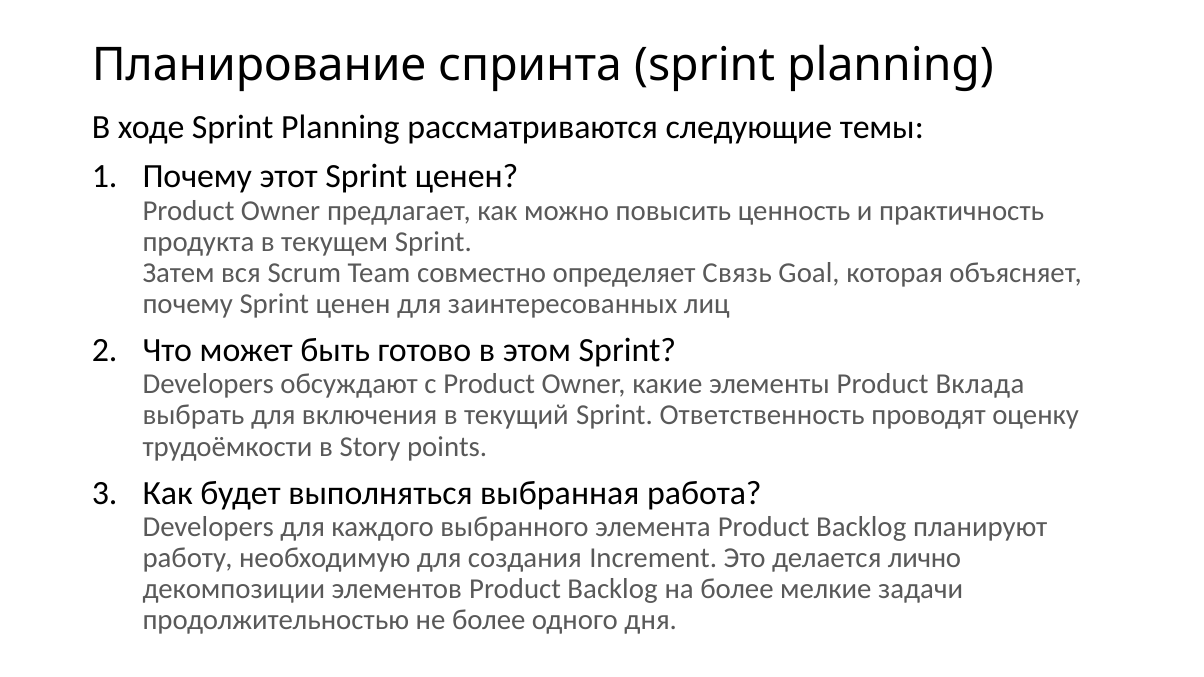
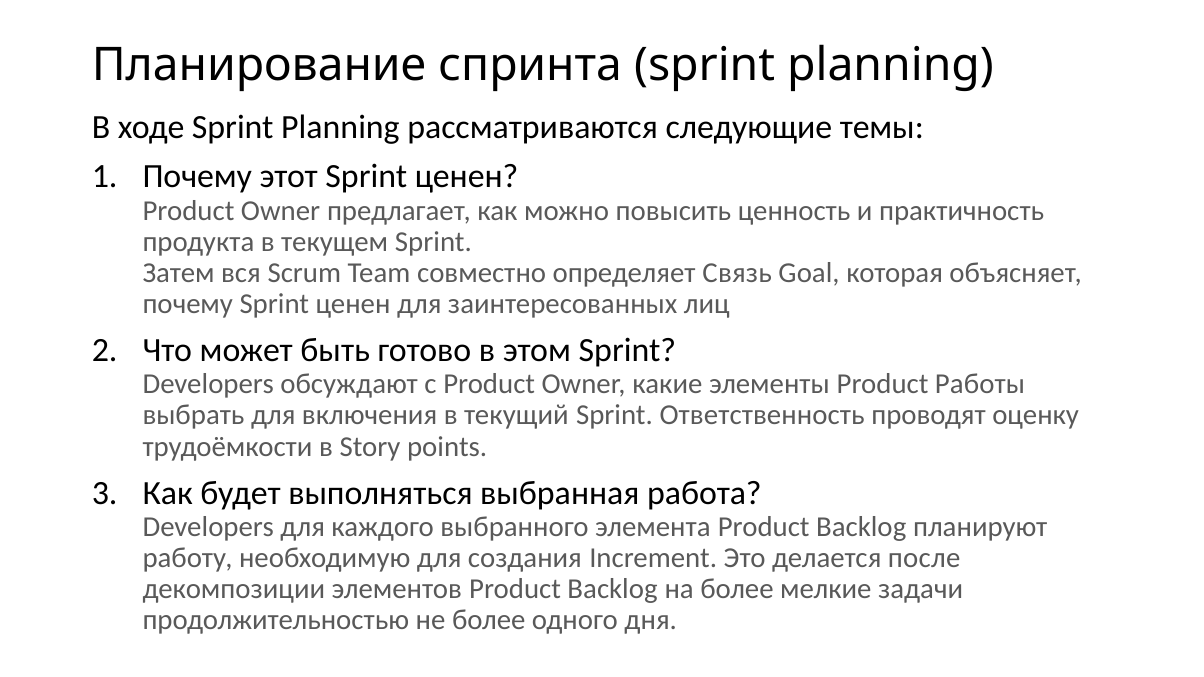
Вклада: Вклада -> Работы (980, 384)
лично: лично -> после (924, 558)
